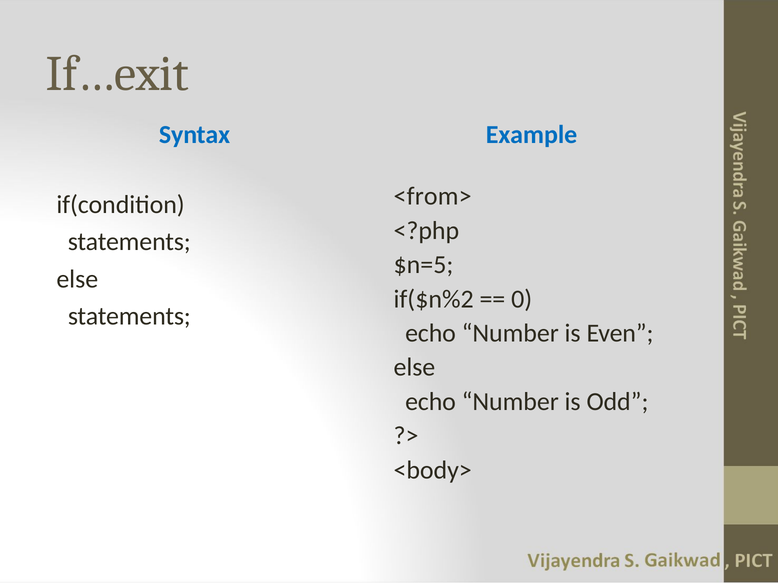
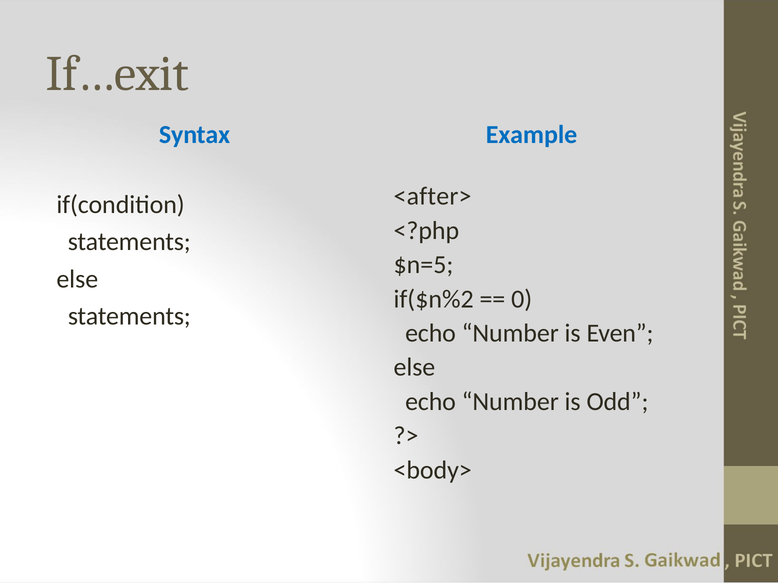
<from>: <from> -> <after> (433, 197)
